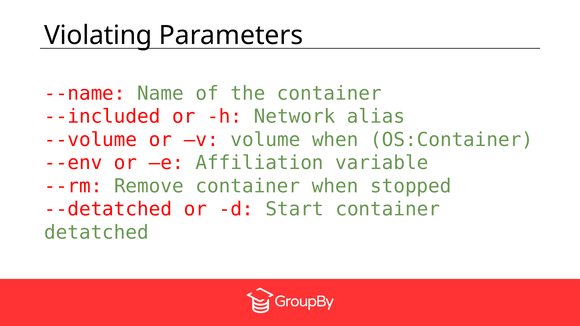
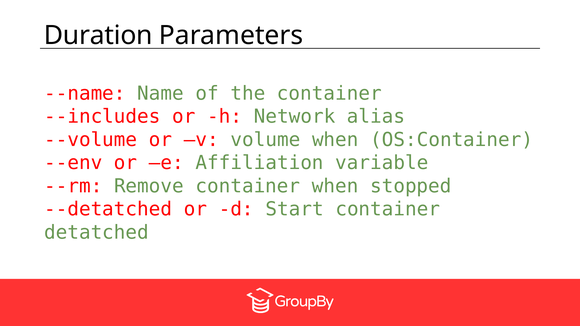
Violating: Violating -> Duration (98, 35)
--included: --included -> --includes (102, 117)
